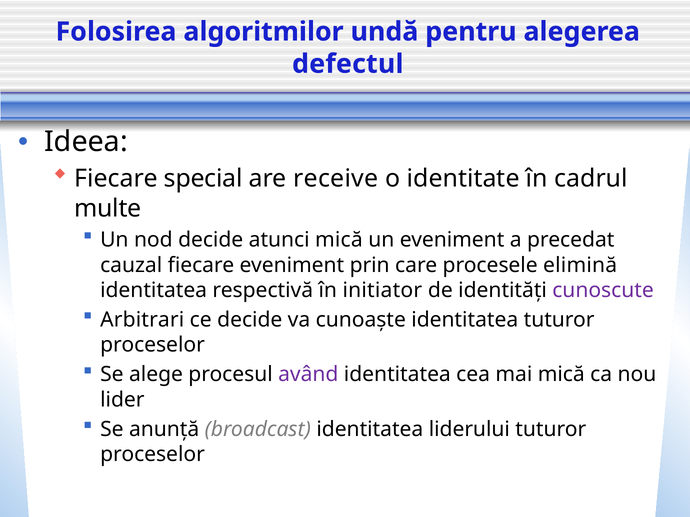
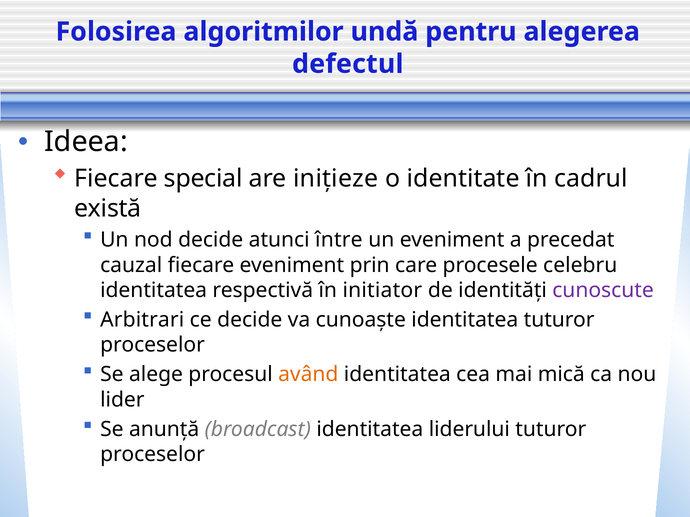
receive: receive -> inițieze (336, 179)
multe: multe -> există (108, 209)
atunci mică: mică -> între (339, 240)
elimină: elimină -> celebru (580, 265)
având colour: purple -> orange (308, 375)
